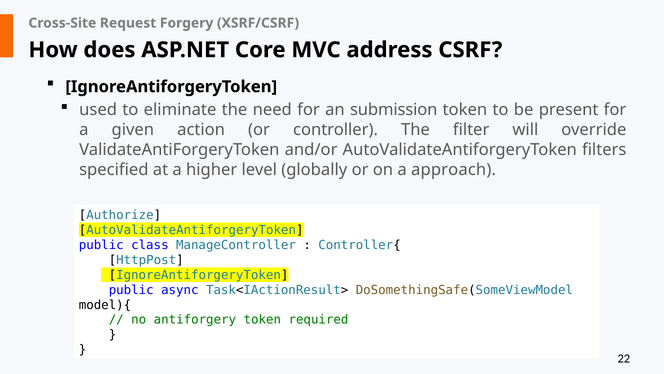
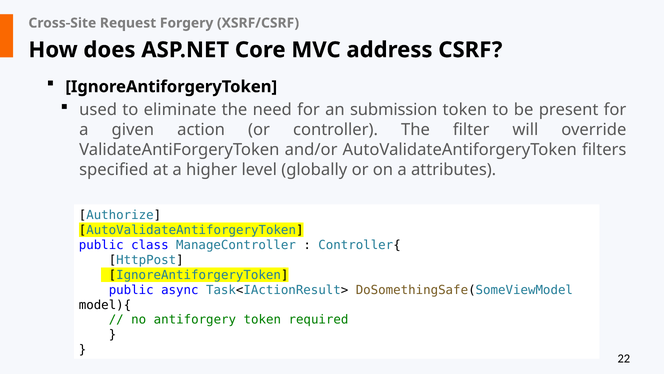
approach: approach -> attributes (454, 170)
